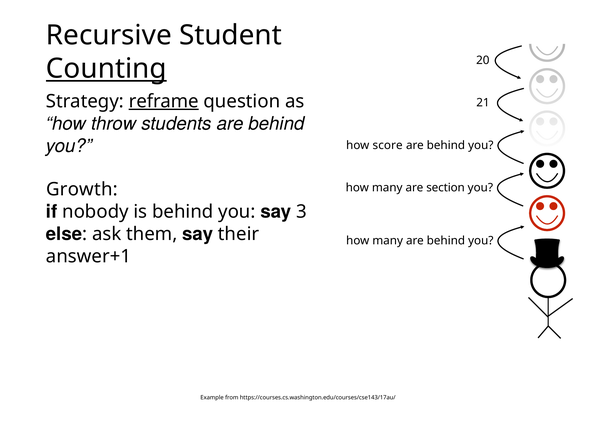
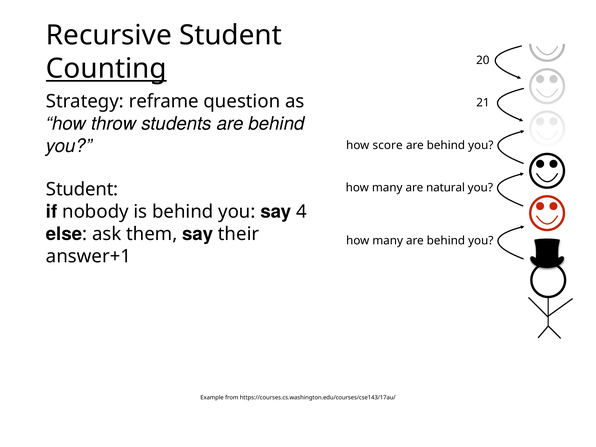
reframe underline: present -> none (164, 101)
Growth: Growth -> Student (82, 189)
section: section -> natural (446, 188)
3: 3 -> 4 (301, 212)
